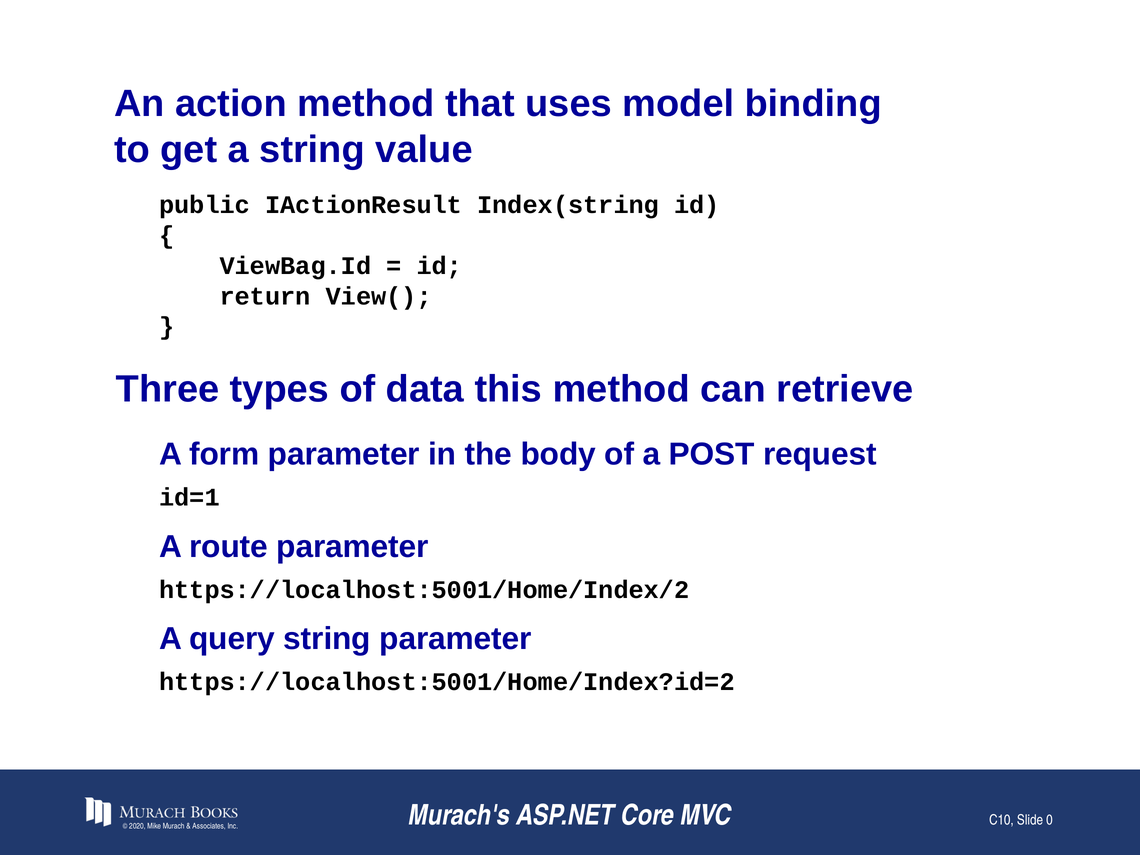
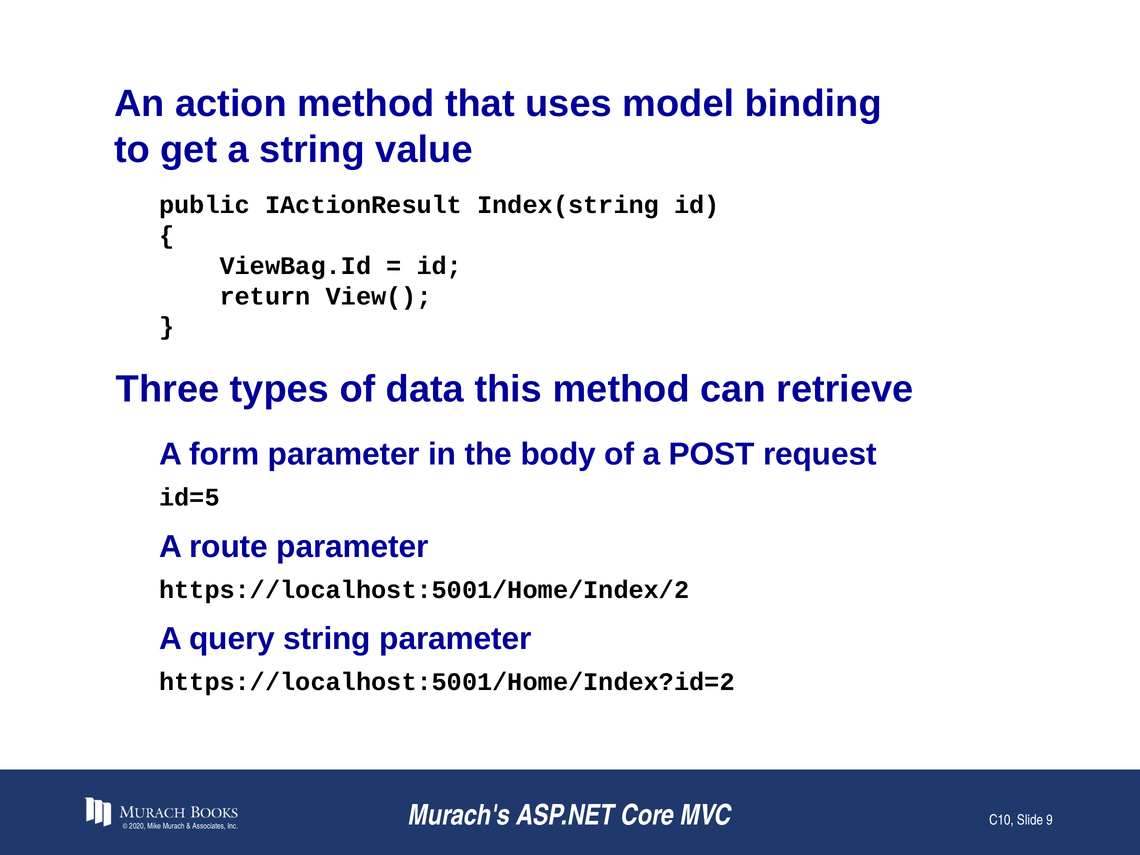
id=1: id=1 -> id=5 (189, 498)
0: 0 -> 9 (1049, 820)
